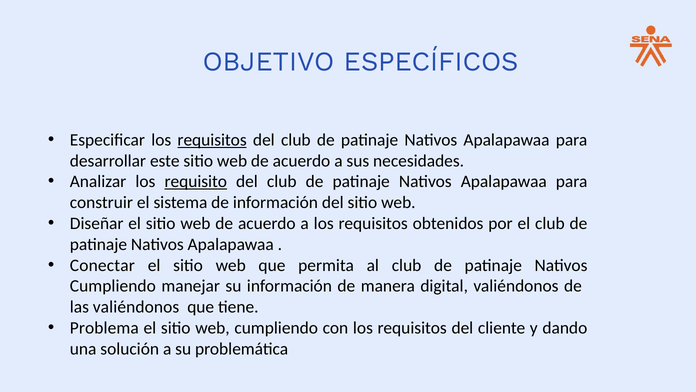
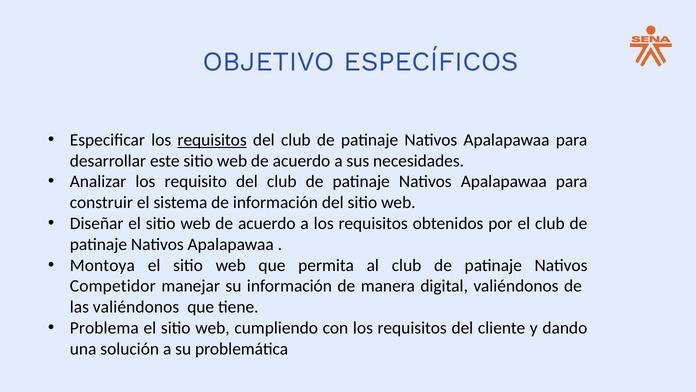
requisito underline: present -> none (196, 181)
Conectar: Conectar -> Montoya (102, 265)
Cumpliendo: Cumpliendo -> Competidor (113, 286)
